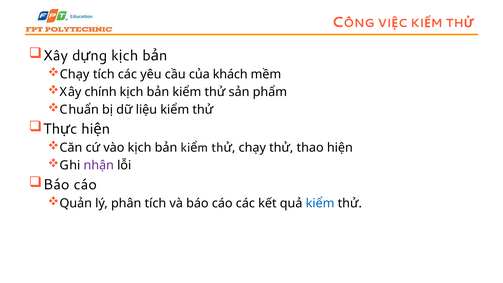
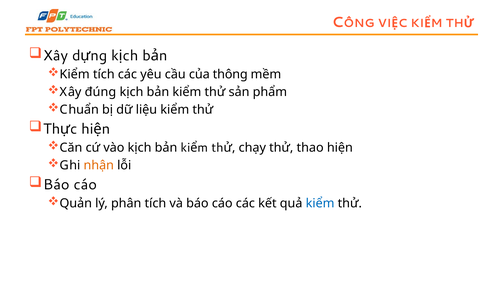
Chạy: Chạy -> Kiểm (75, 74)
khách: khách -> thông (230, 74)
chính: chính -> đúng (100, 92)
nhận colour: purple -> orange (99, 165)
